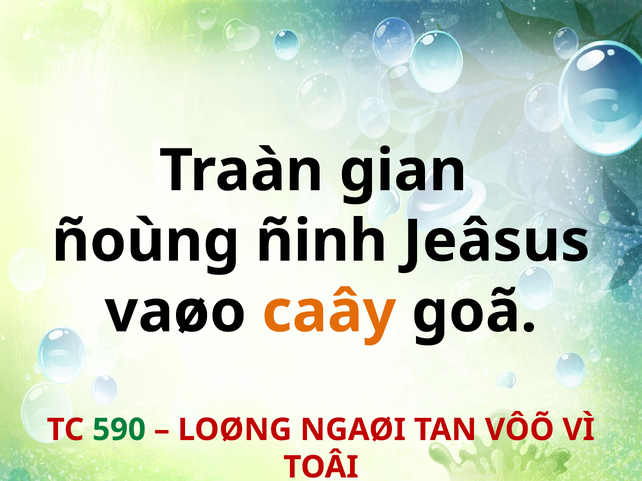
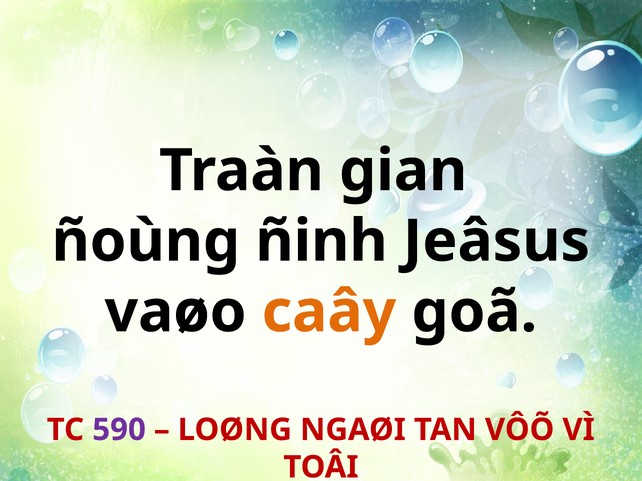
590 colour: green -> purple (119, 430)
